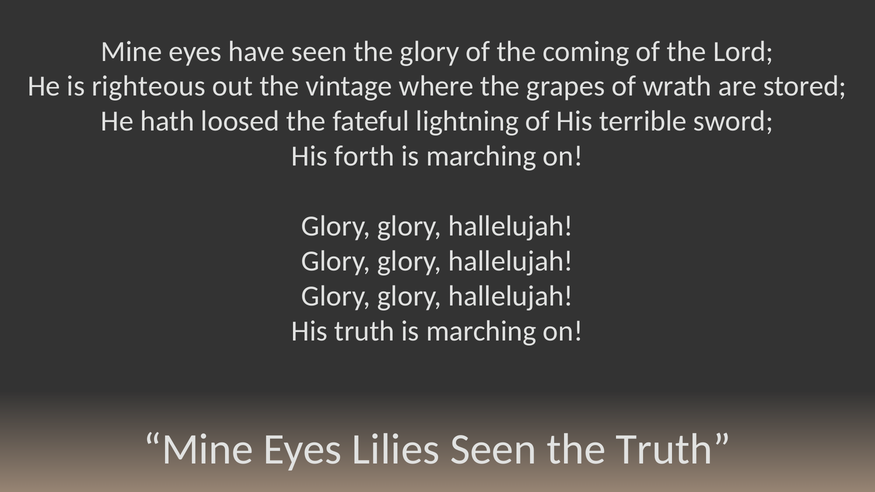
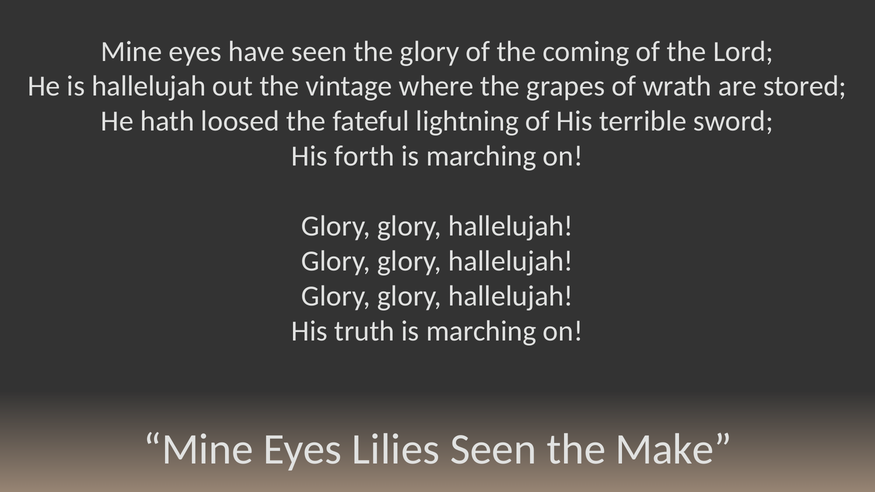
is righteous: righteous -> hallelujah (149, 86)
the Truth: Truth -> Make (674, 449)
